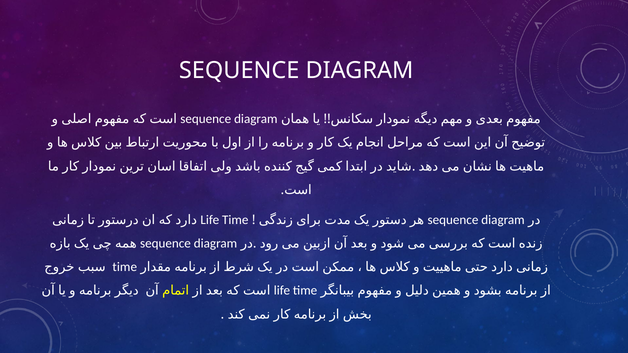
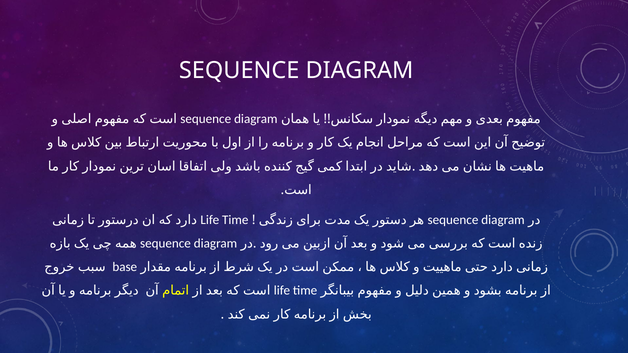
time: time -> base (125, 267)
